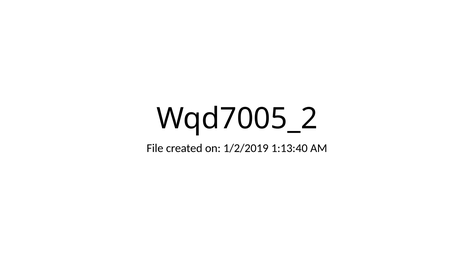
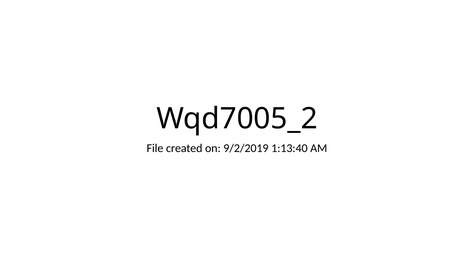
1/2/2019: 1/2/2019 -> 9/2/2019 (246, 148)
